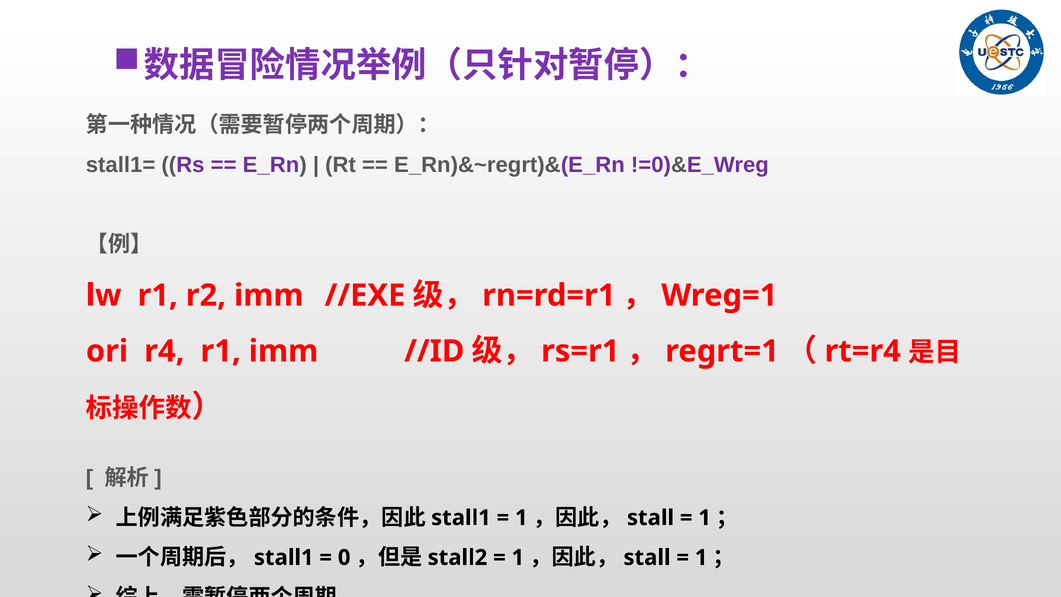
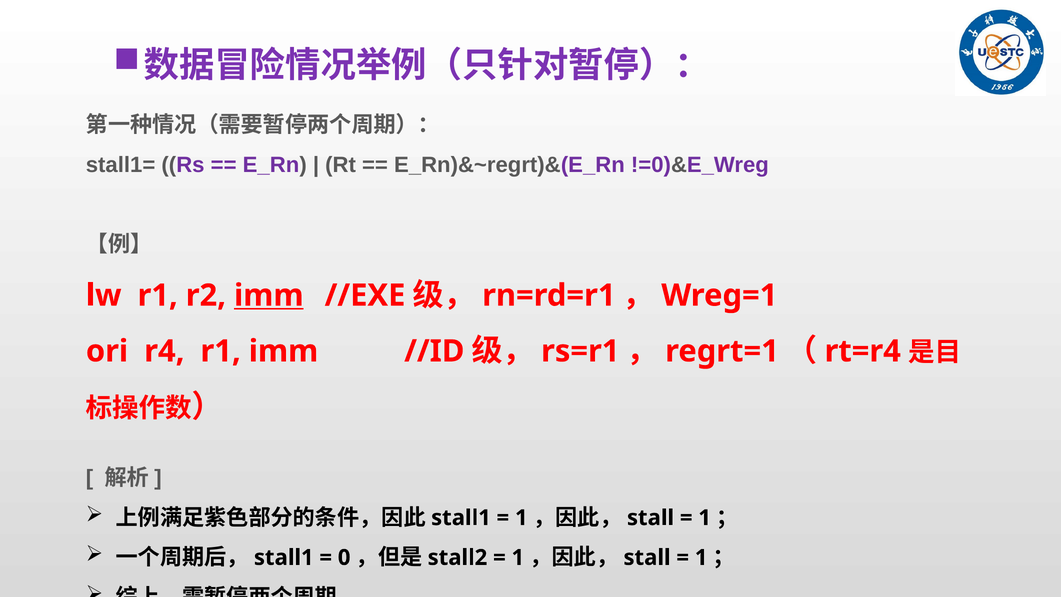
imm underline: none -> present (269, 295)
